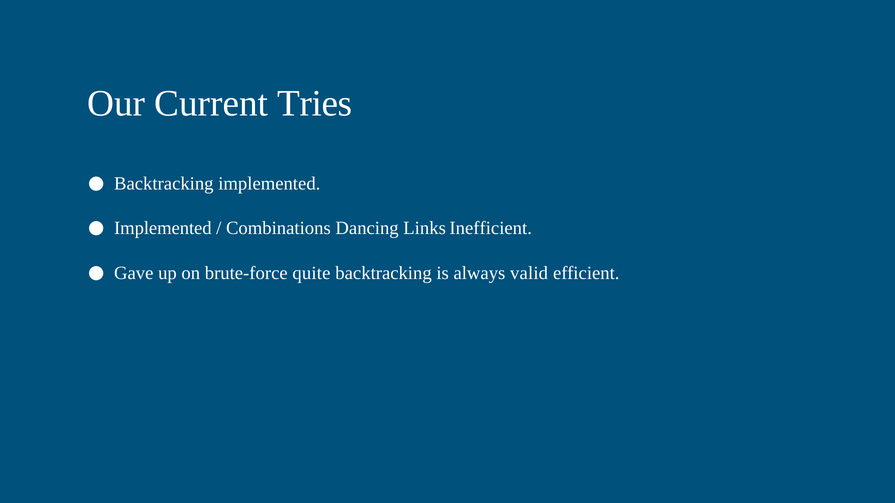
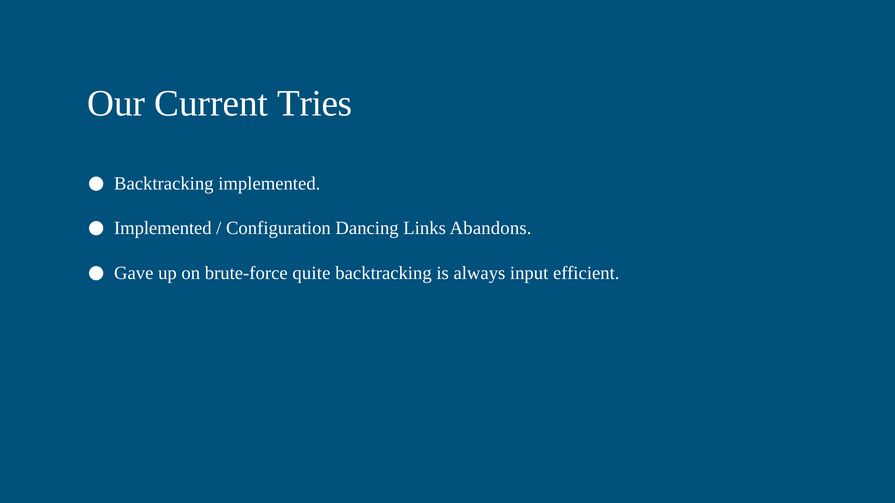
Combinations: Combinations -> Configuration (278, 228)
Inefficient: Inefficient -> Abandons (491, 228)
valid: valid -> input (529, 273)
